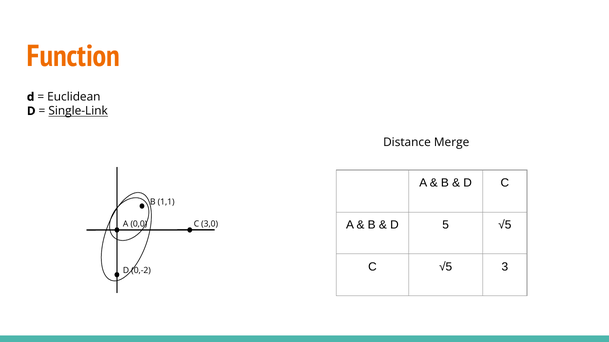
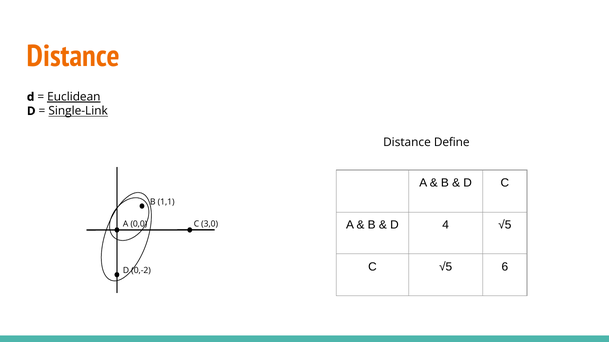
Function: Function -> Distance (73, 56)
Euclidean underline: none -> present (74, 97)
Merge: Merge -> Define (452, 143)
5: 5 -> 4 (446, 225)
3: 3 -> 6 (505, 267)
